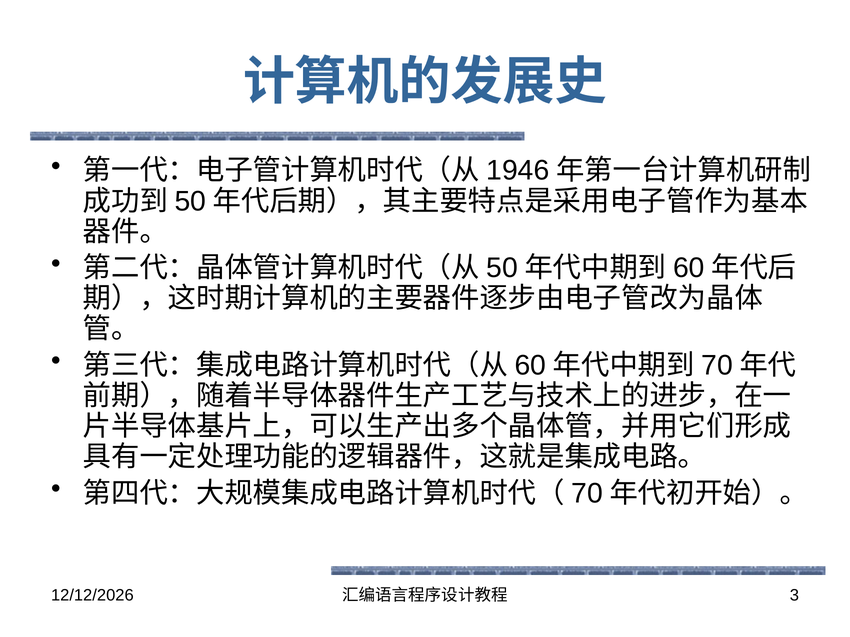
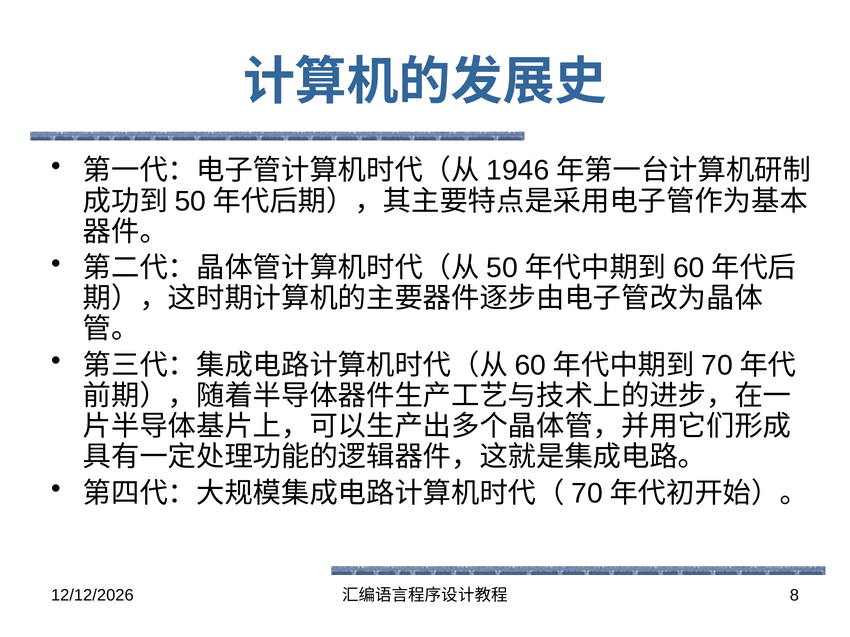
3: 3 -> 8 (794, 596)
